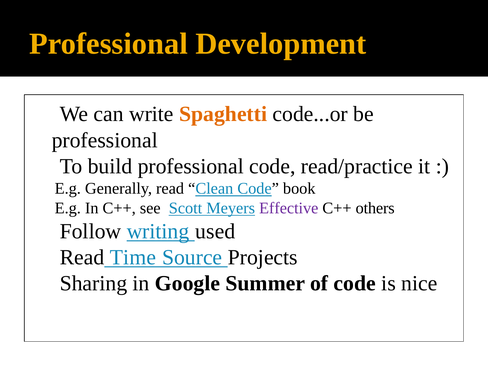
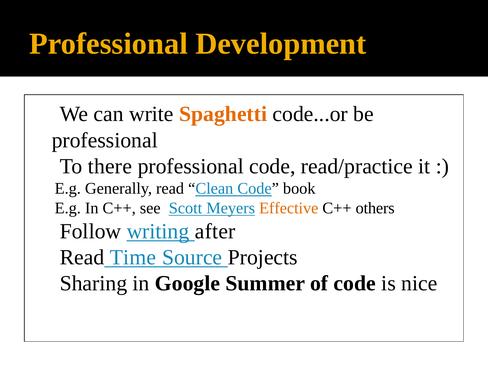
build: build -> there (110, 166)
Effective colour: purple -> orange (289, 208)
used: used -> after (215, 231)
